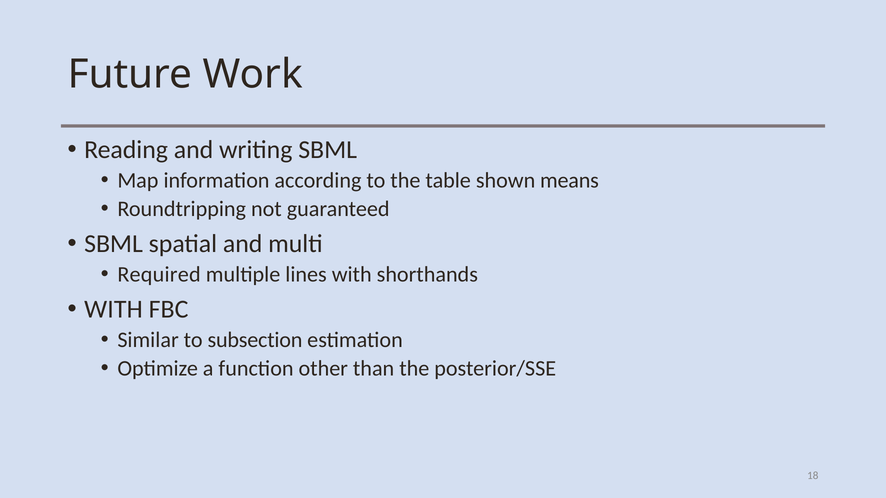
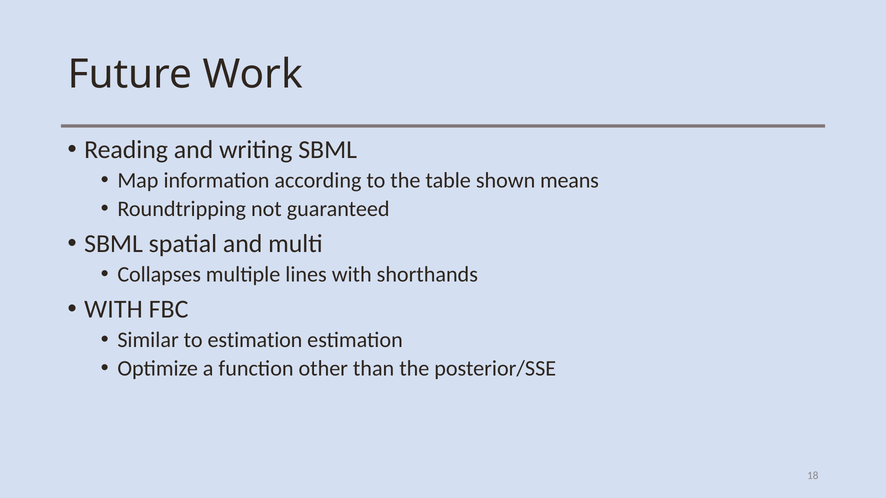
Required: Required -> Collapses (159, 275)
to subsection: subsection -> estimation (255, 340)
